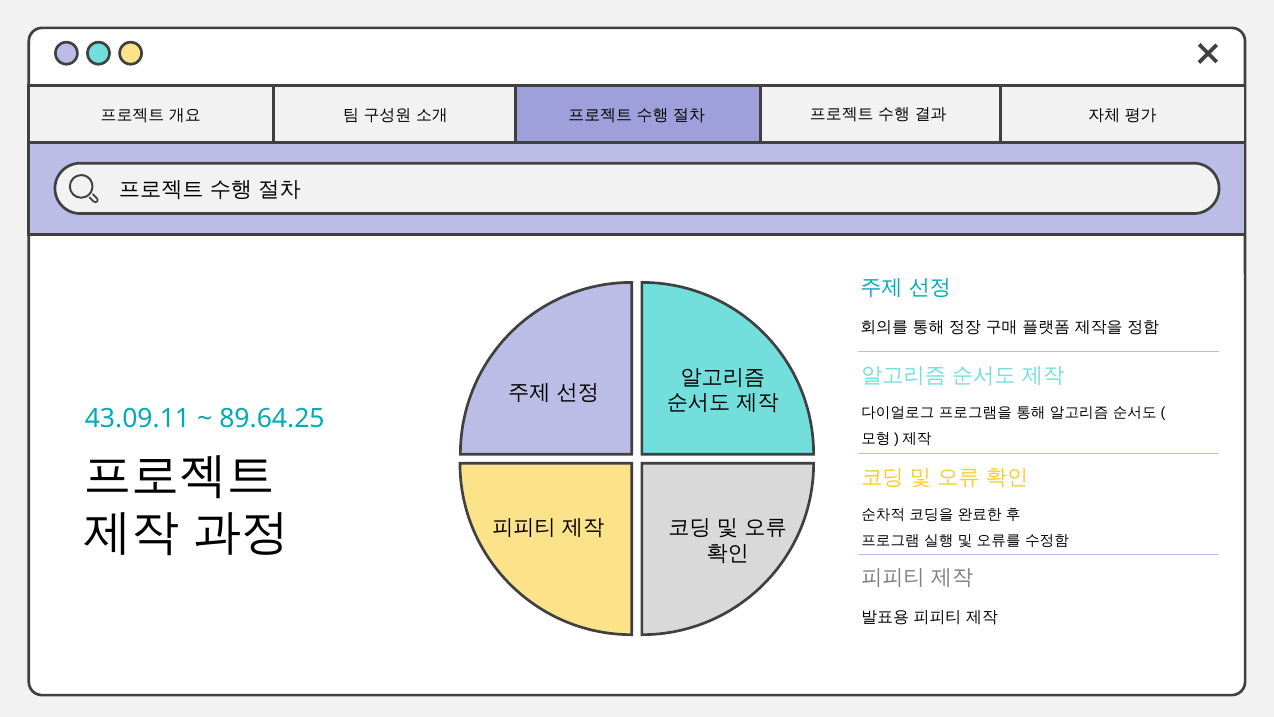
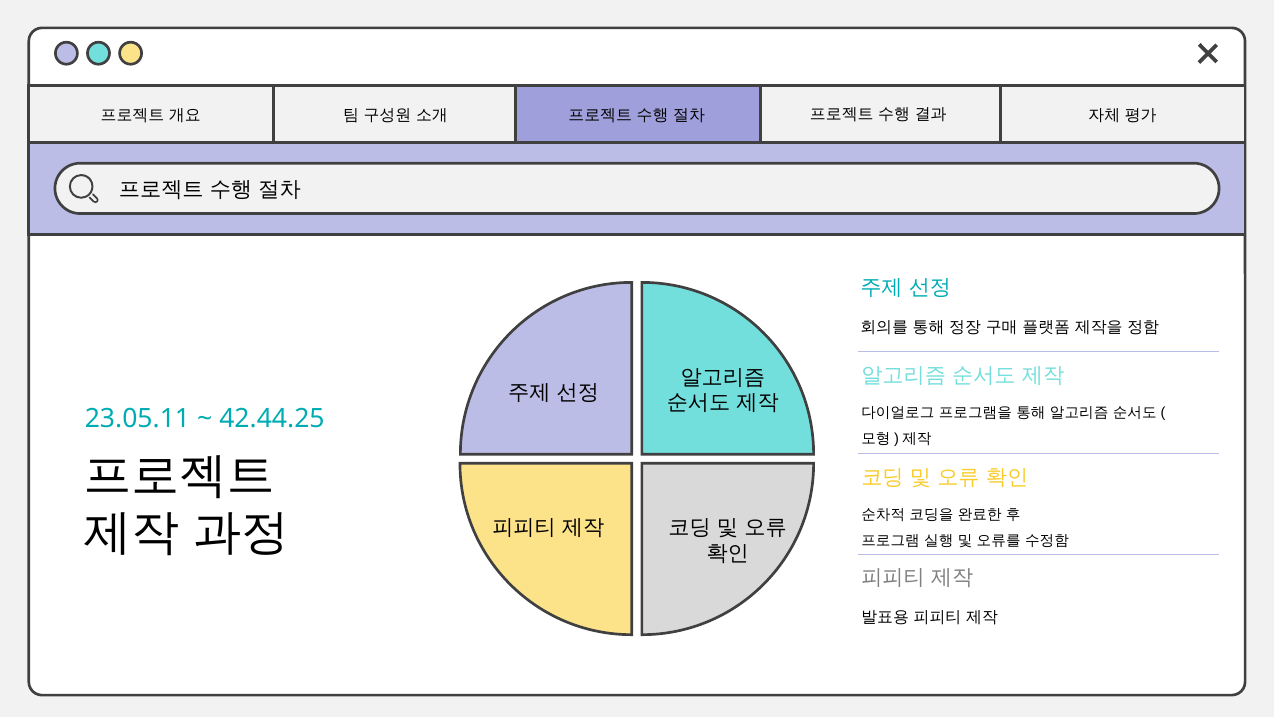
43.09.11: 43.09.11 -> 23.05.11 (137, 418)
89.64.25: 89.64.25 -> 42.44.25 (272, 418)
